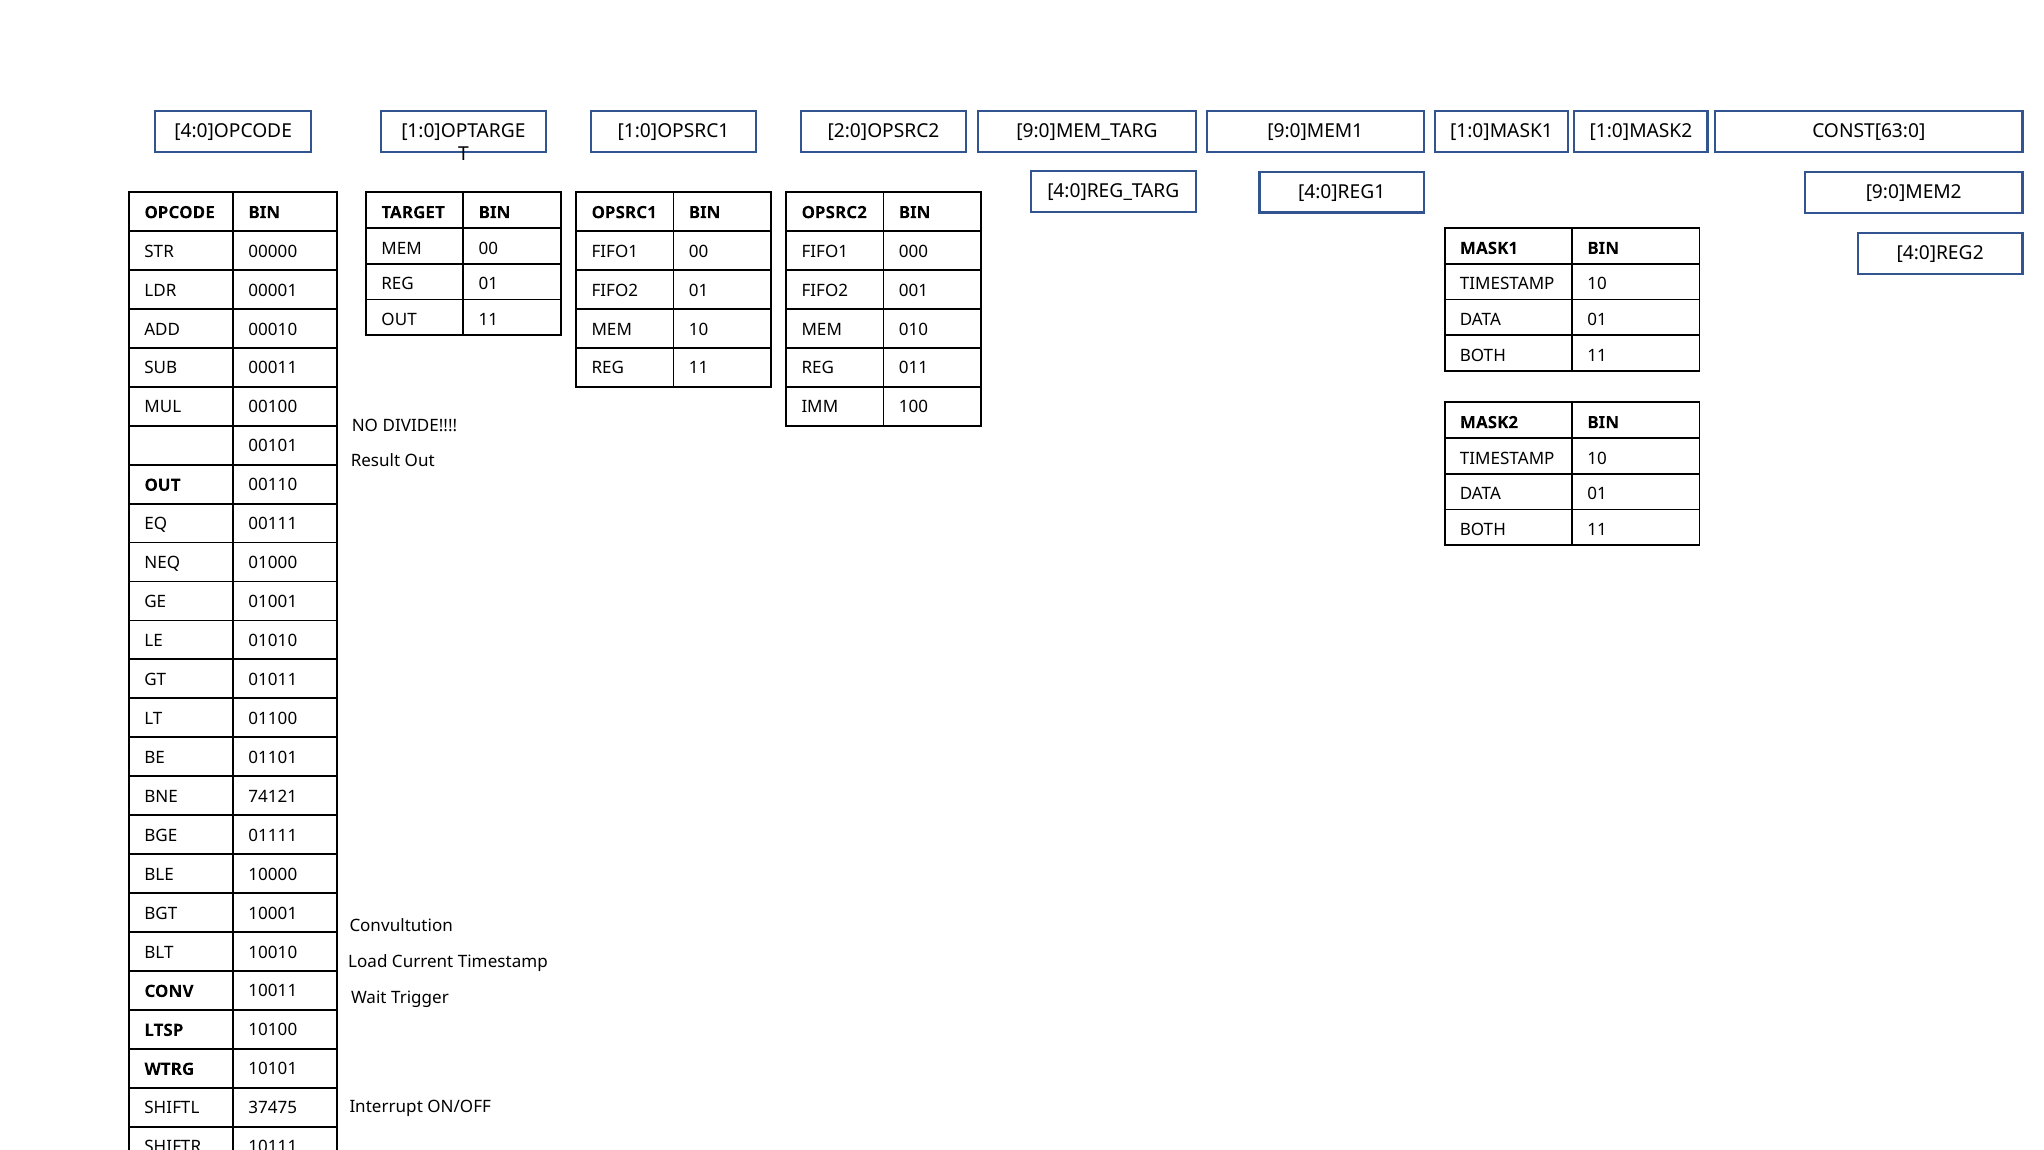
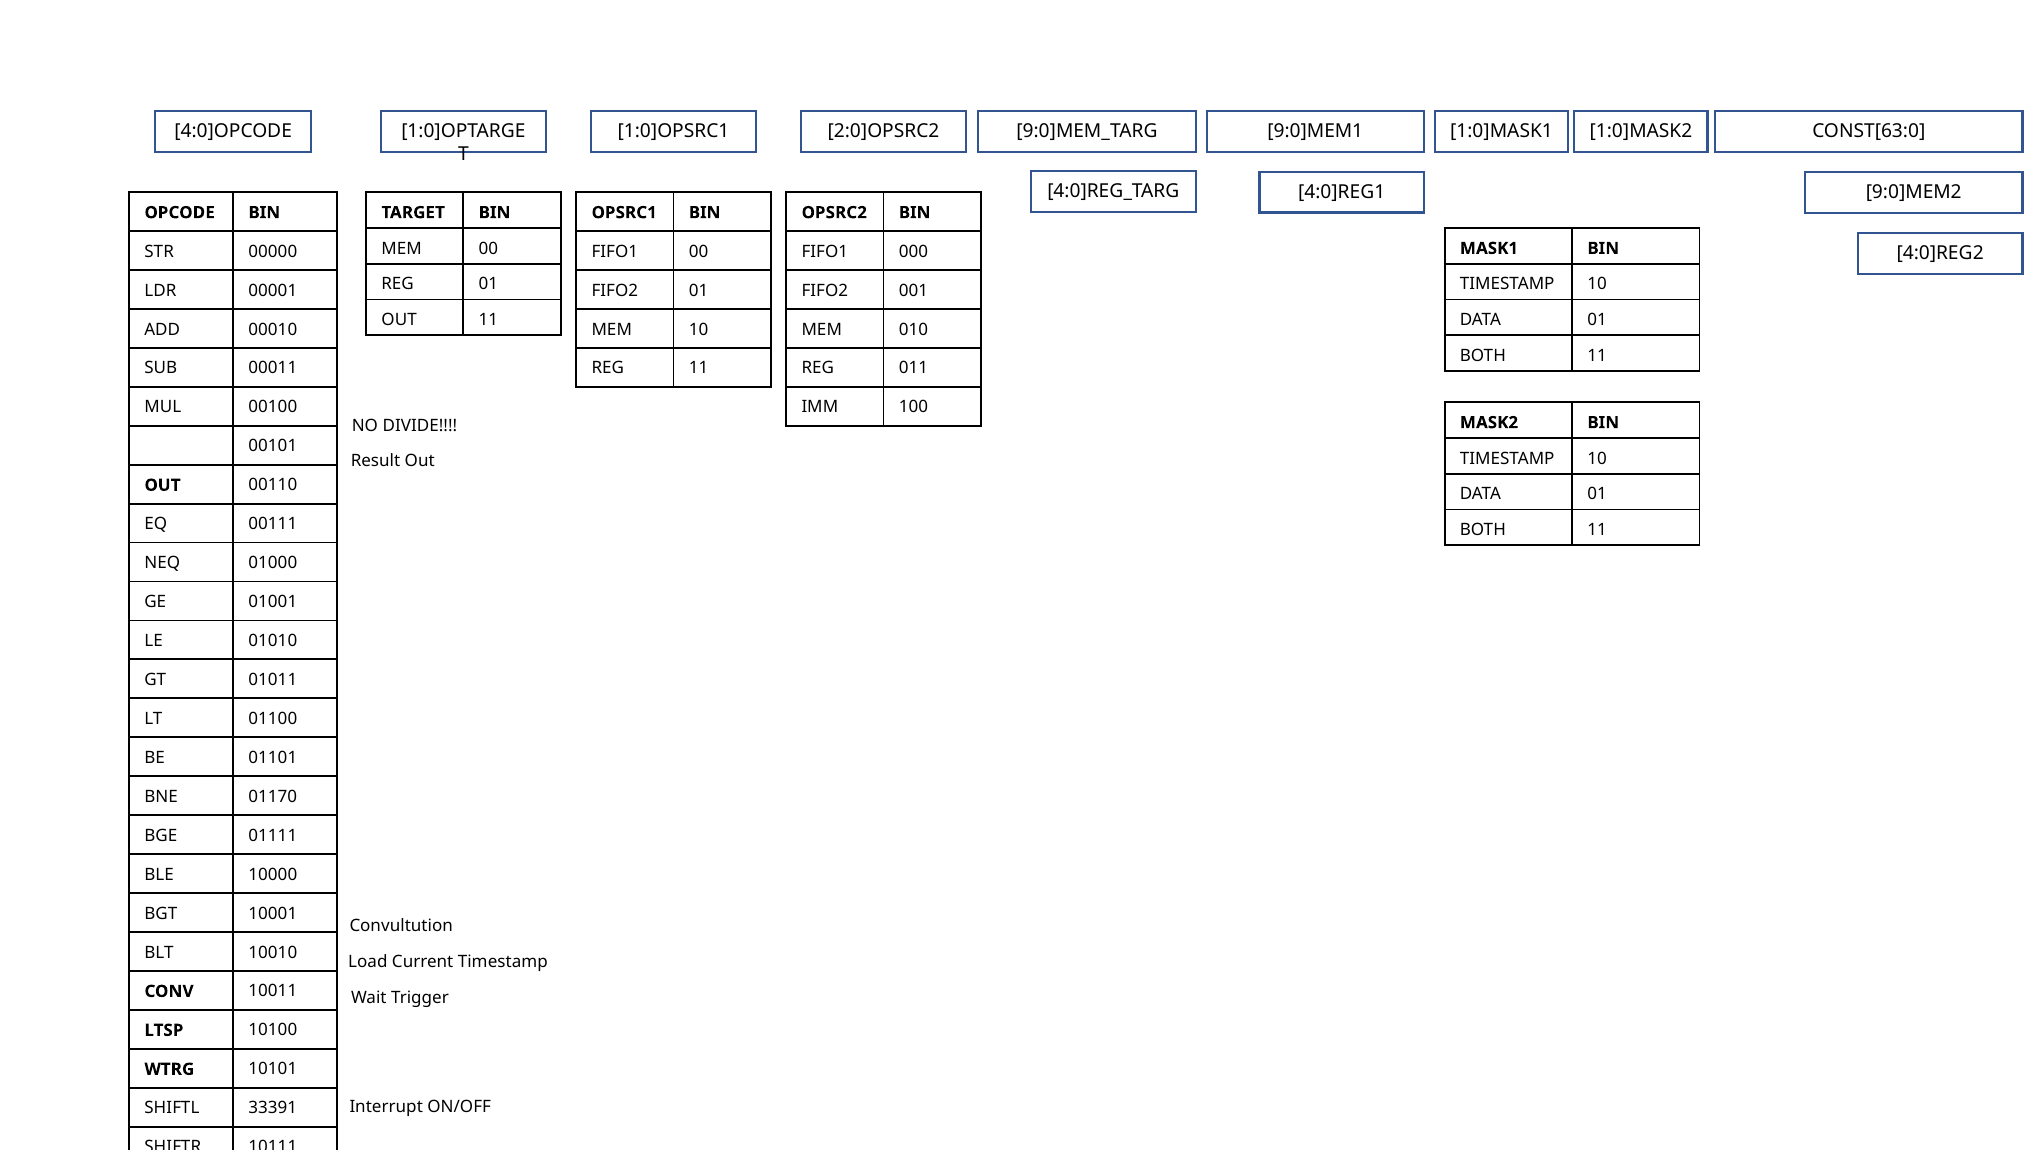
74121: 74121 -> 01170 (273, 796)
37475: 37475 -> 33391 (273, 1108)
